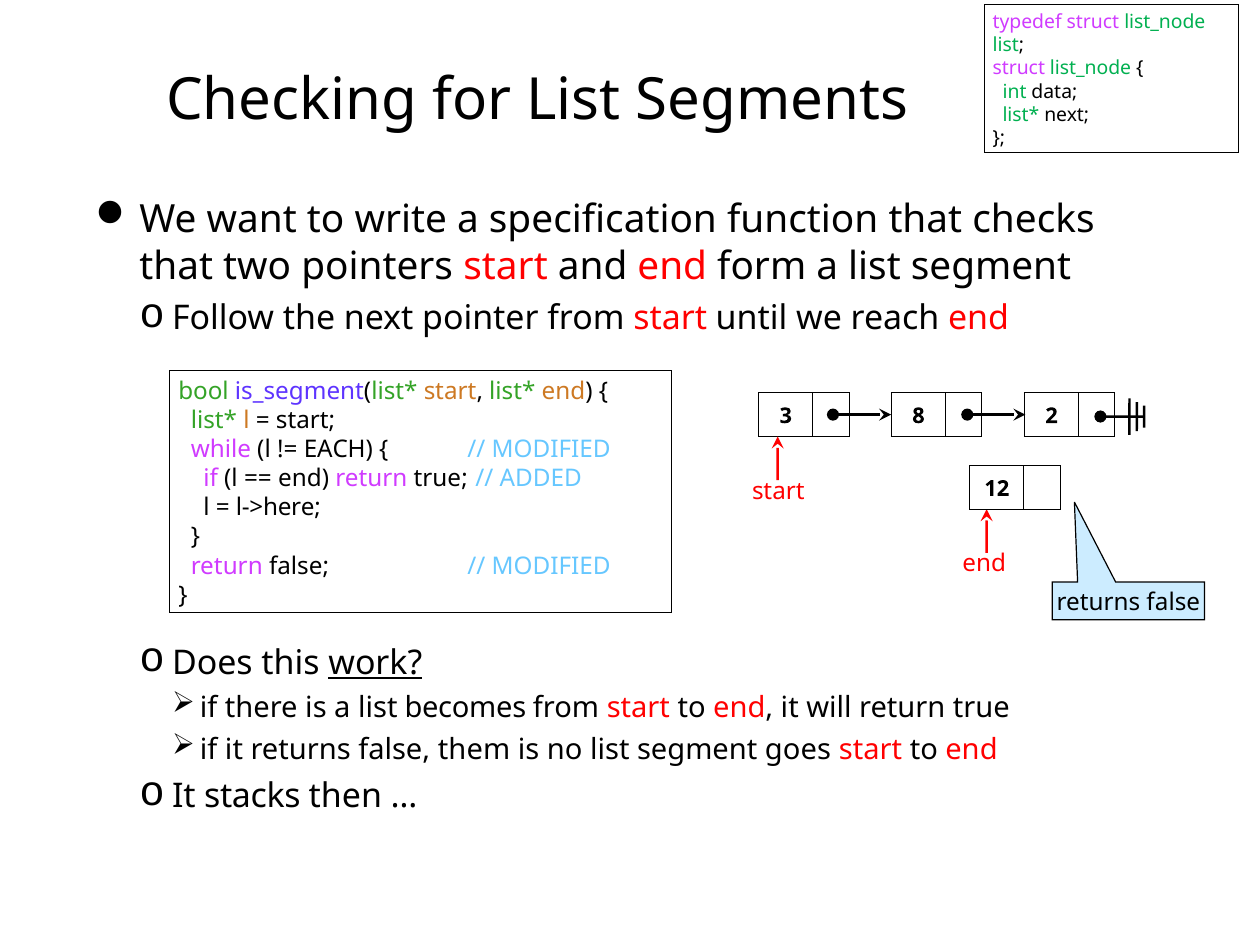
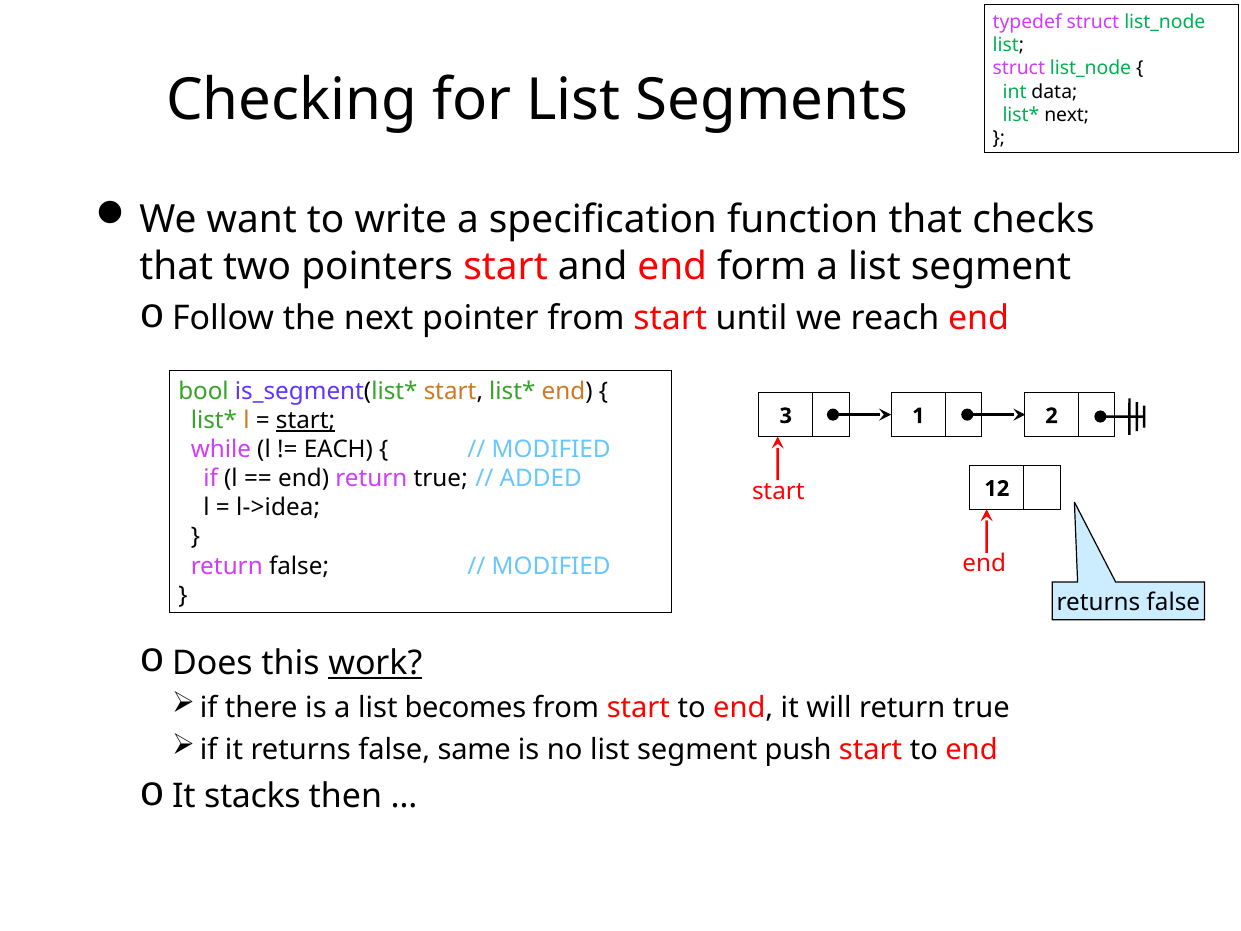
8: 8 -> 1 (918, 416)
start underline: none -> present (306, 420)
l->here: l->here -> l->idea (278, 508)
them: them -> same (474, 750)
goes: goes -> push (798, 750)
